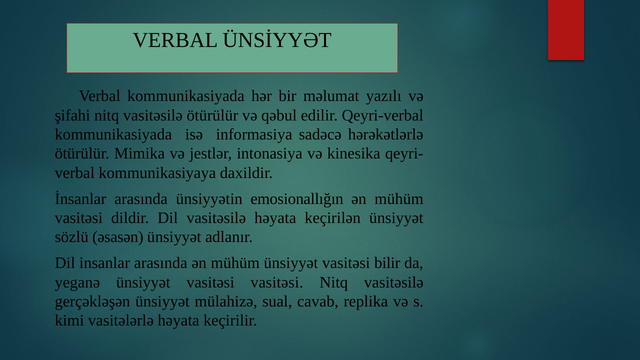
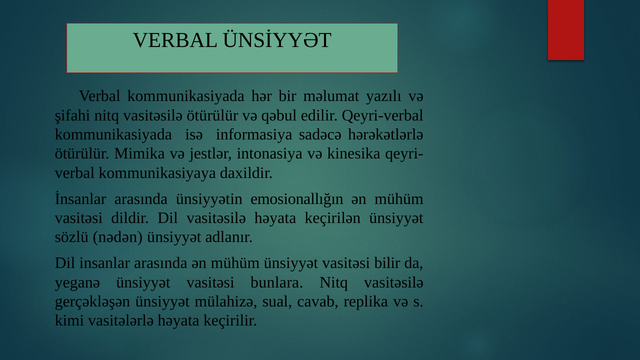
əsasən: əsasən -> nədən (118, 237)
vasitəsi vasitəsi: vasitəsi -> bunlara (277, 282)
